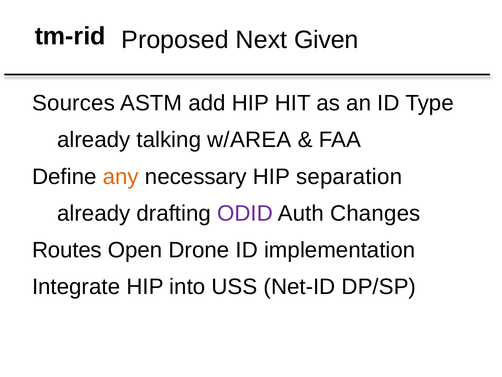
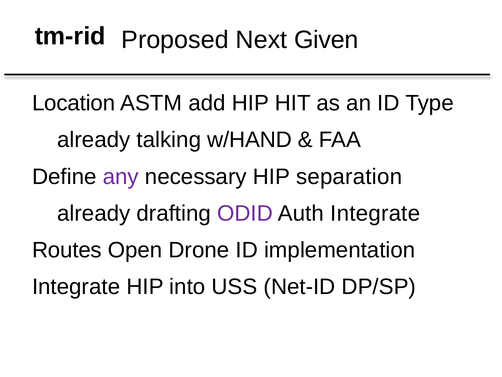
Sources: Sources -> Location (74, 103)
w/AREA: w/AREA -> w/HAND (250, 140)
any colour: orange -> purple (121, 176)
Auth Changes: Changes -> Integrate (375, 213)
